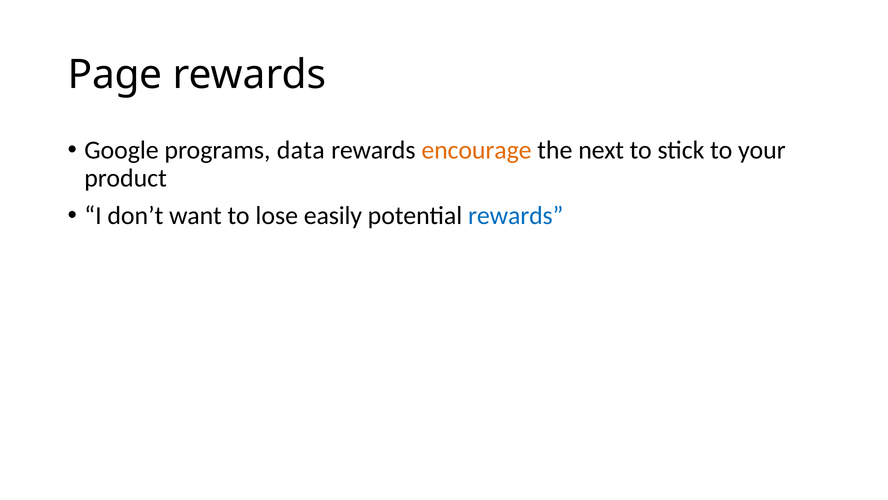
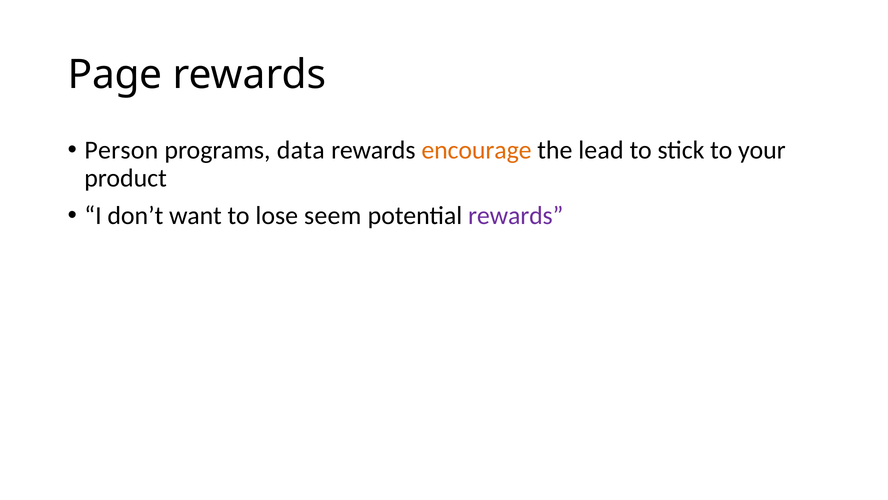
Google: Google -> Person (121, 150)
next: next -> lead (601, 150)
easily: easily -> seem (333, 215)
rewards colour: blue -> purple (516, 215)
